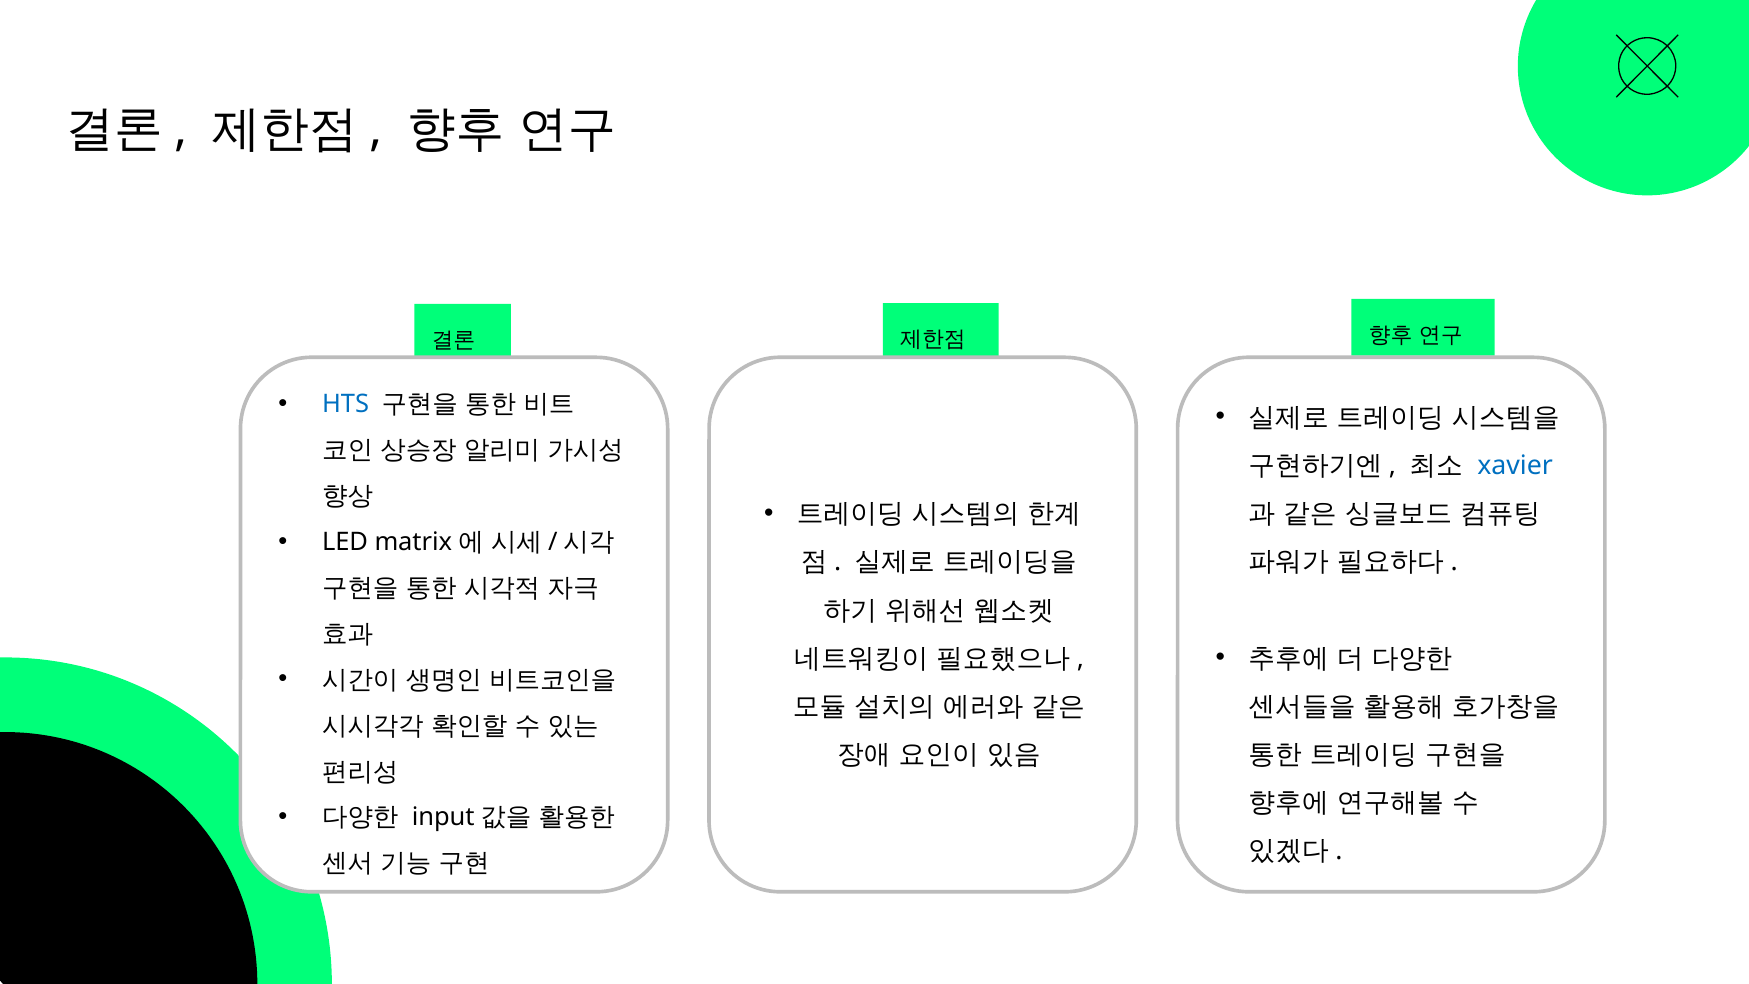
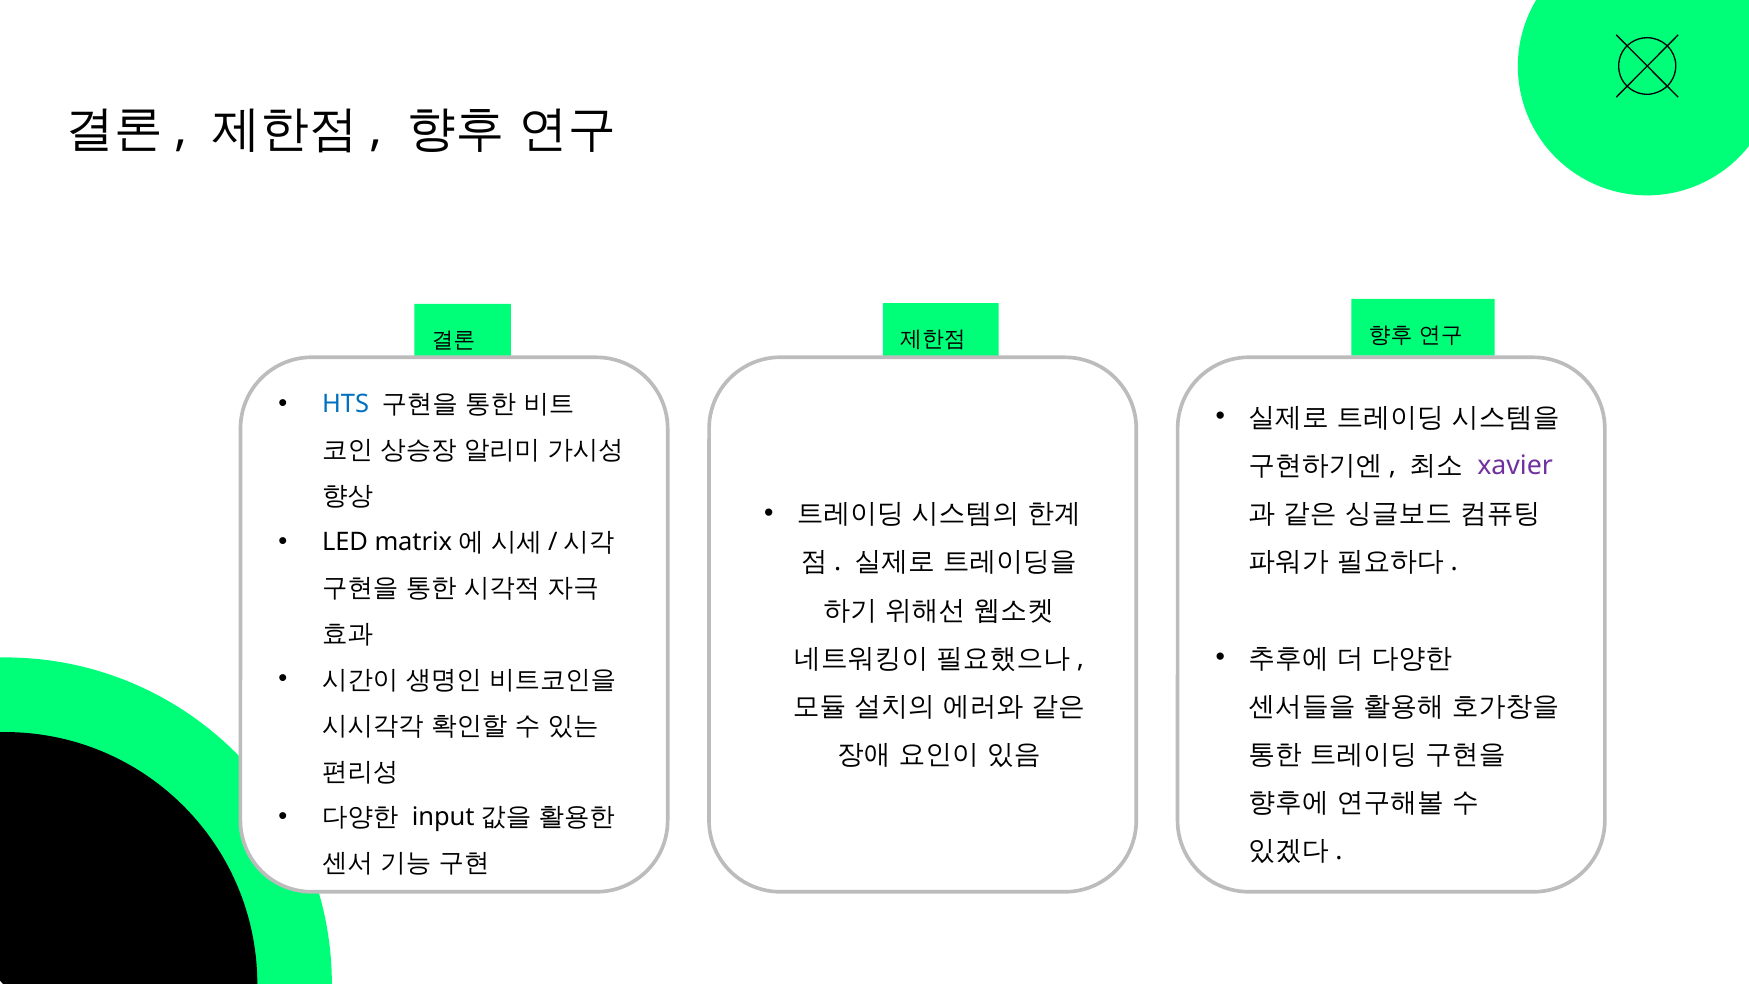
xavier colour: blue -> purple (1515, 466)
